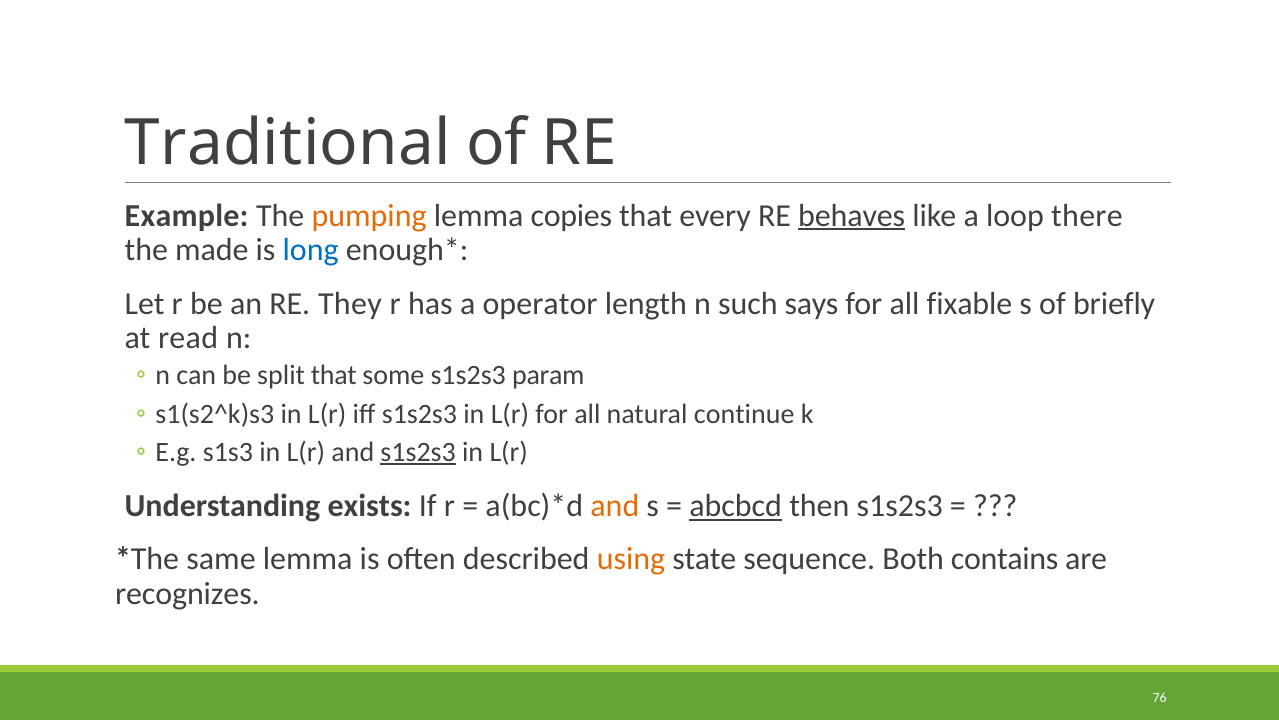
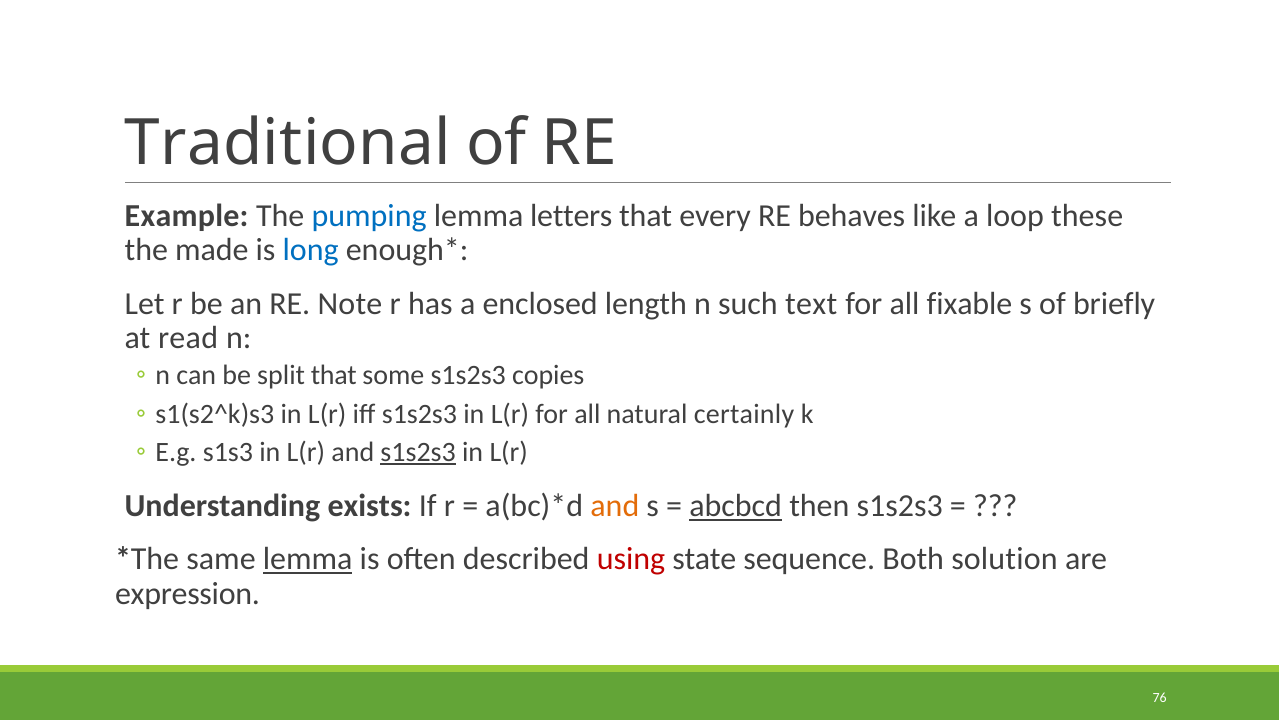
pumping colour: orange -> blue (369, 216)
copies: copies -> letters (571, 216)
behaves underline: present -> none (852, 216)
there: there -> these (1087, 216)
They: They -> Note (350, 303)
operator: operator -> enclosed (540, 303)
says: says -> text (811, 303)
param: param -> copies (548, 375)
continue: continue -> certainly (744, 414)
lemma underline: none -> present (308, 559)
using colour: orange -> red (631, 559)
contains: contains -> solution (1004, 559)
recognizes: recognizes -> expression (188, 593)
